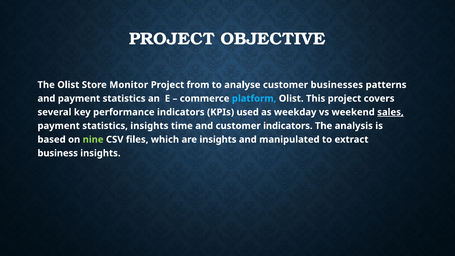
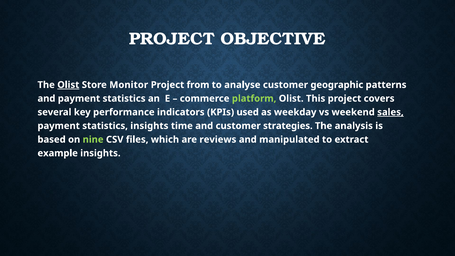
Olist underline: none -> present (68, 85)
businesses: businesses -> geographic (337, 85)
platform colour: light blue -> light green (254, 98)
customer indicators: indicators -> strategies (288, 126)
are insights: insights -> reviews (218, 139)
business: business -> example (58, 153)
